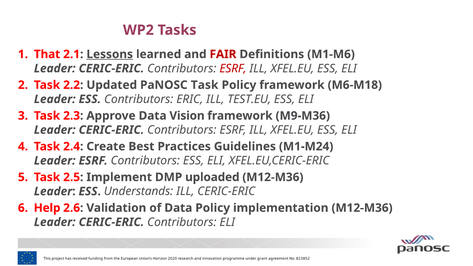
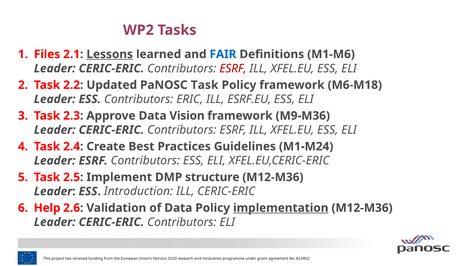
That: That -> Files (47, 54)
FAIR colour: red -> blue (223, 54)
TEST.EU: TEST.EU -> ESRF.EU (249, 99)
uploaded: uploaded -> structure (212, 177)
Understands: Understands -> Introduction (138, 191)
implementation underline: none -> present (281, 208)
